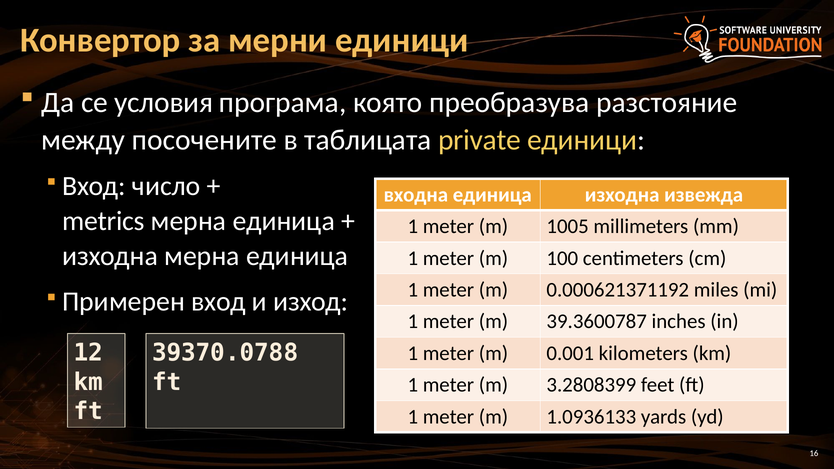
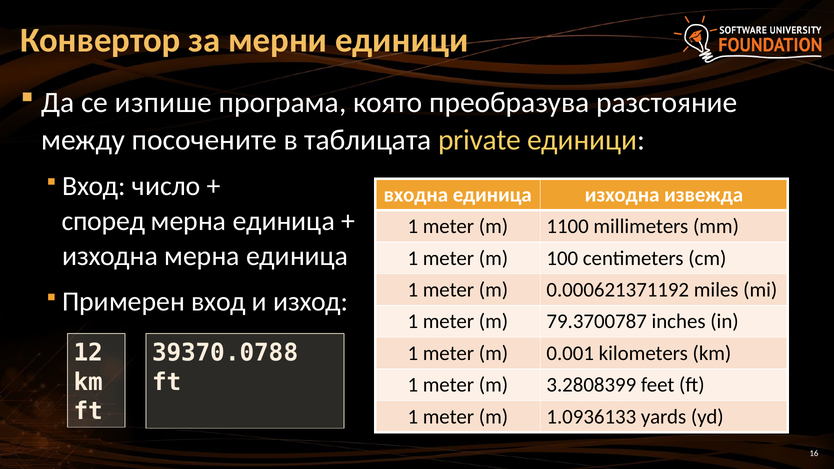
условия: условия -> изпише (163, 103)
metrics: metrics -> според (103, 221)
1005: 1005 -> 1100 (568, 227)
39.3600787: 39.3600787 -> 79.3700787 (597, 322)
